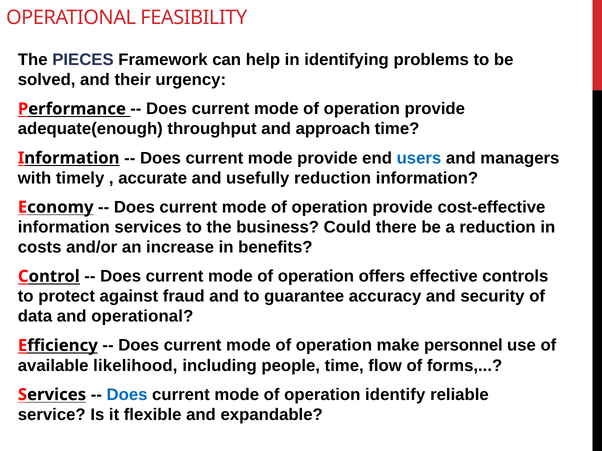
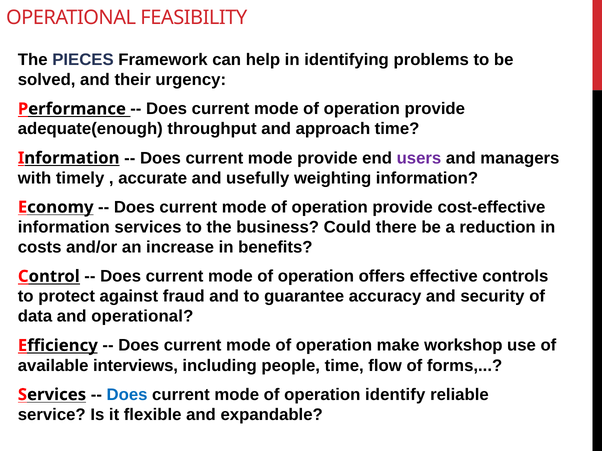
users colour: blue -> purple (419, 158)
usefully reduction: reduction -> weighting (333, 178)
personnel: personnel -> workshop (463, 346)
likelihood: likelihood -> interviews (136, 366)
